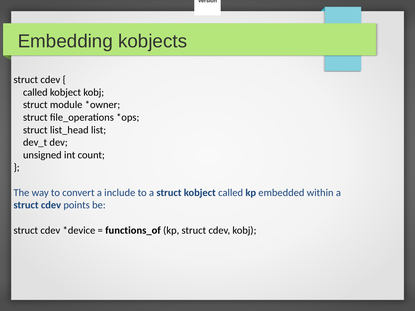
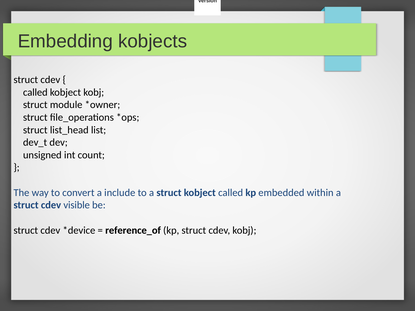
points: points -> visible (77, 205)
functions_of: functions_of -> reference_of (133, 230)
